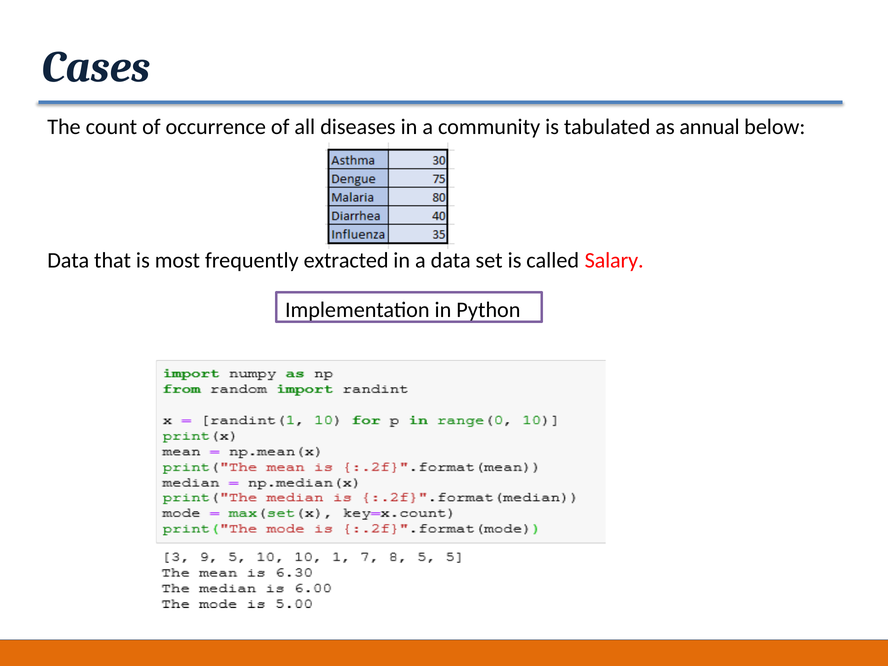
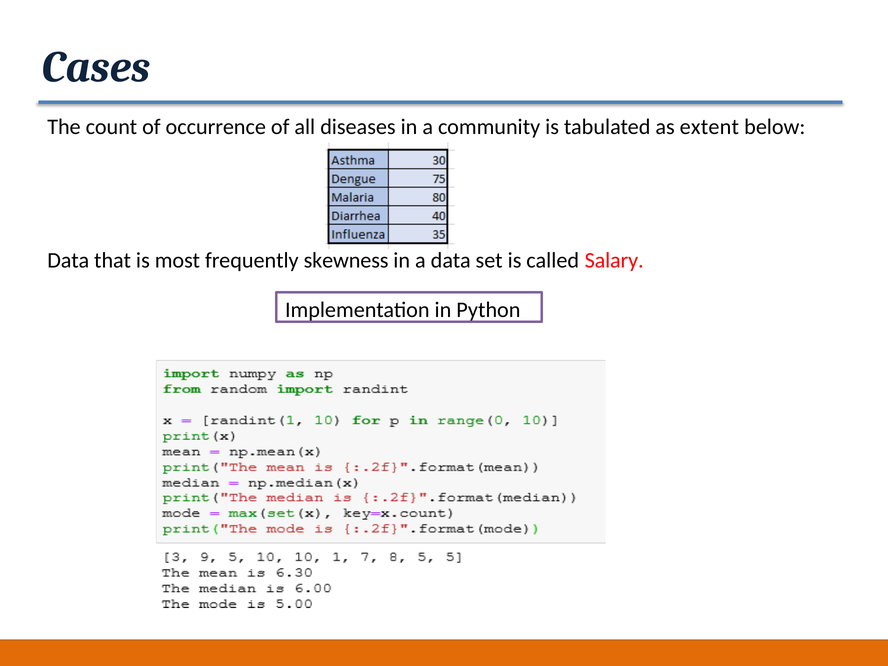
annual: annual -> extent (709, 127)
extracted: extracted -> skewness (346, 260)
